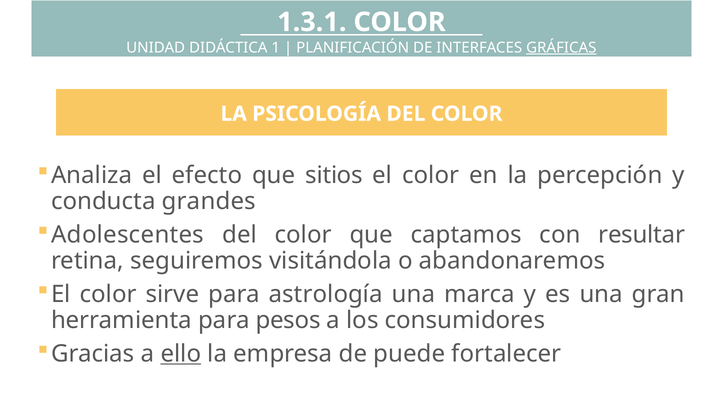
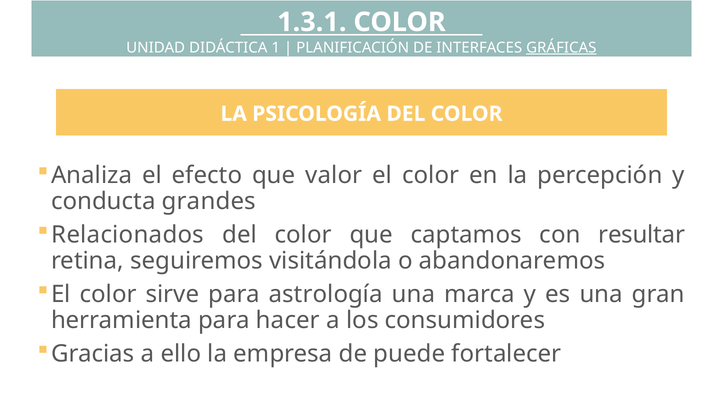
sitios: sitios -> valor (334, 175)
Adolescentes: Adolescentes -> Relacionados (128, 235)
pesos: pesos -> hacer (288, 321)
ello underline: present -> none (181, 354)
